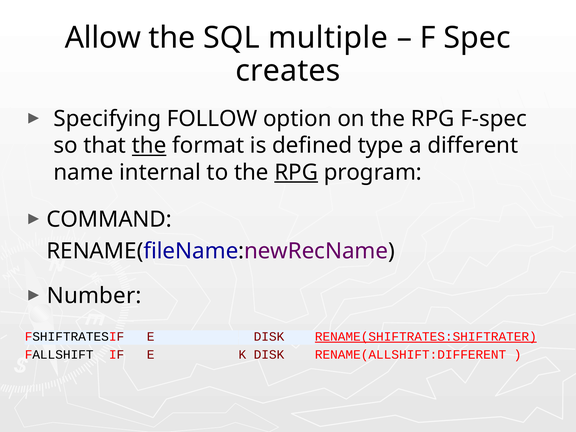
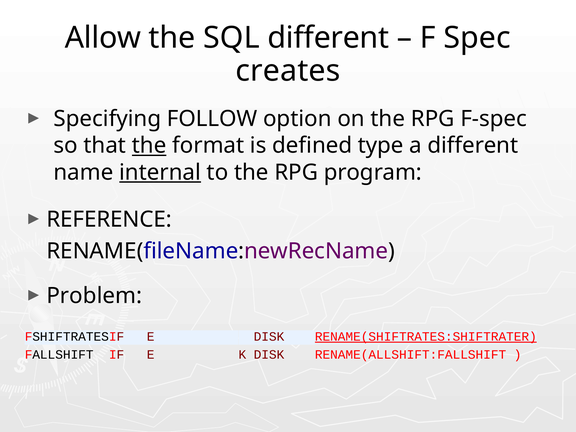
SQL multiple: multiple -> different (328, 38)
internal underline: none -> present (160, 172)
RPG underline: present -> none (296, 172)
COMMAND: COMMAND -> REFERENCE (109, 220)
Number: Number -> Problem (94, 296)
RENAME(ALLSHIFT:DIFFERENT: RENAME(ALLSHIFT:DIFFERENT -> RENAME(ALLSHIFT:FALLSHIFT (411, 355)
